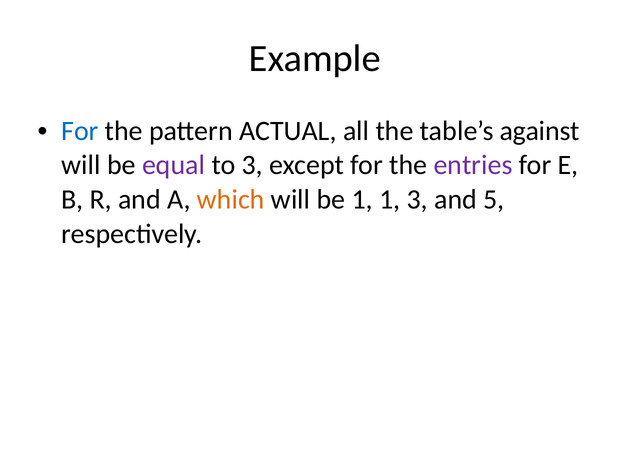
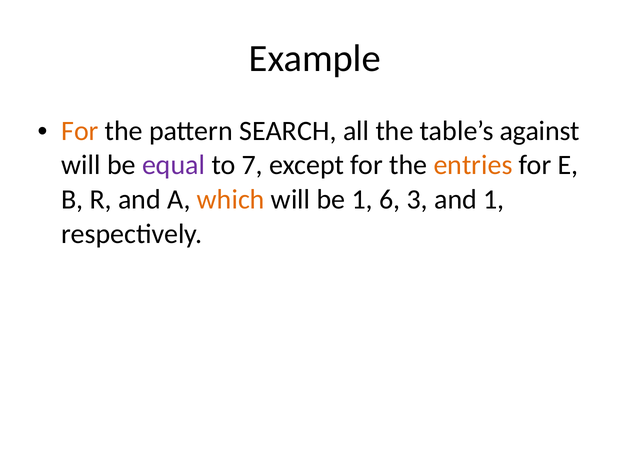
For colour: blue -> orange (80, 131)
ACTUAL: ACTUAL -> SEARCH (288, 131)
to 3: 3 -> 7 (252, 165)
entries colour: purple -> orange (473, 165)
1 1: 1 -> 6 (390, 199)
and 5: 5 -> 1 (494, 199)
